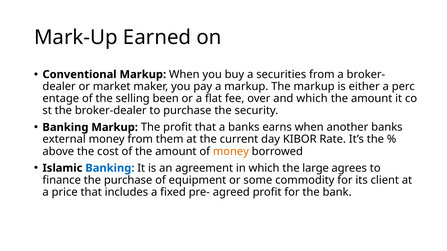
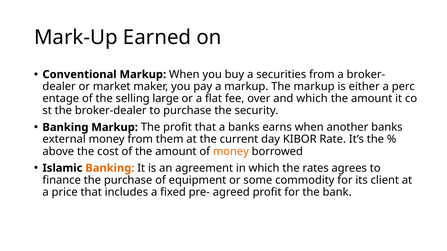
been: been -> large (166, 99)
Banking colour: blue -> orange (110, 168)
large: large -> rates (316, 168)
